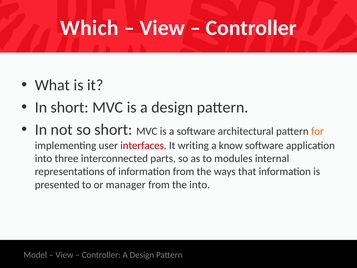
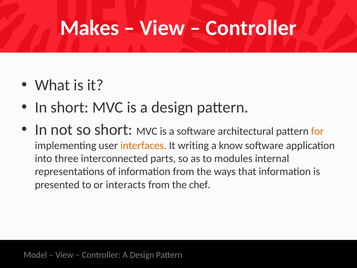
Which: Which -> Makes (90, 28)
interfaces colour: red -> orange (143, 145)
manager: manager -> interacts (126, 185)
the into: into -> chef (200, 185)
